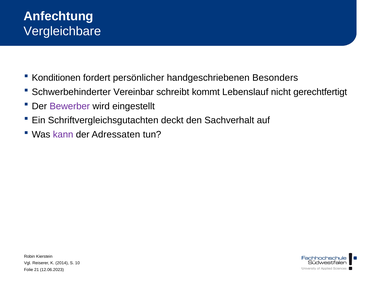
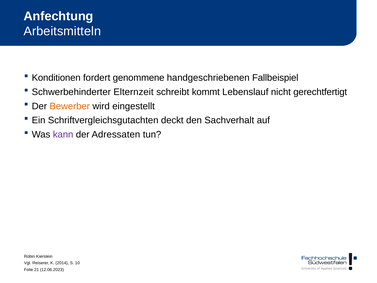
Vergleichbare: Vergleichbare -> Arbeitsmitteln (62, 31)
persönlicher: persönlicher -> genommene (139, 78)
Besonders: Besonders -> Fallbeispiel (275, 78)
Vereinbar: Vereinbar -> Elternzeit (134, 92)
Bewerber colour: purple -> orange (70, 106)
